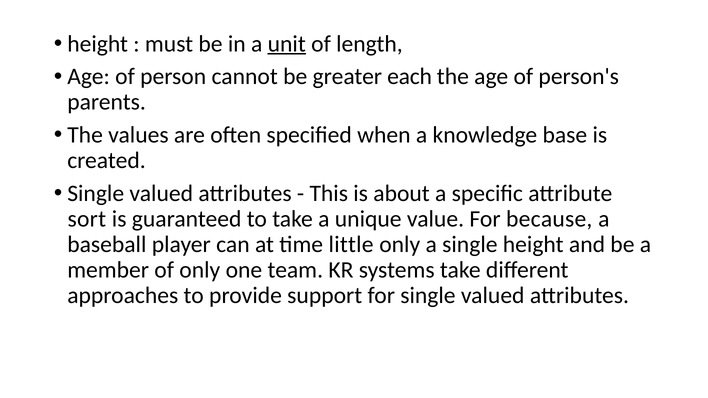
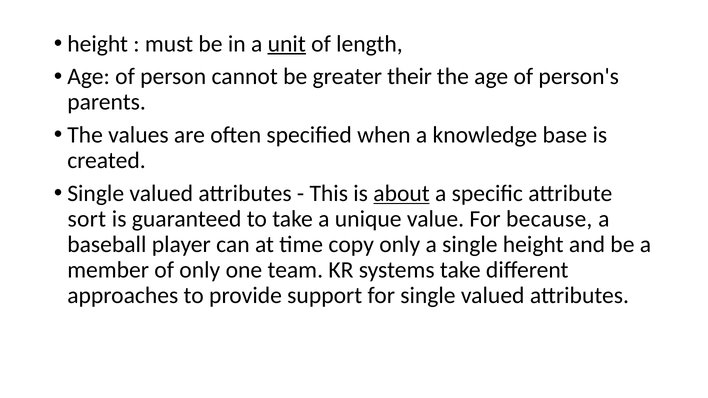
each: each -> their (410, 77)
about underline: none -> present (402, 193)
little: little -> copy (351, 244)
